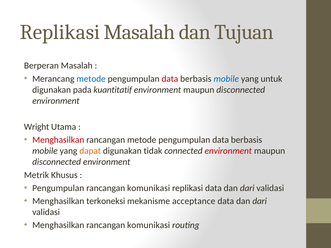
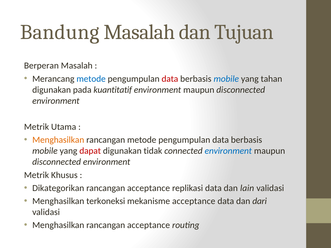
Replikasi: Replikasi -> Bandung (60, 32)
untuk: untuk -> tahan (271, 79)
Wright: Wright -> Metrik (37, 127)
Menghasilkan colour: red -> orange (58, 140)
dapat colour: orange -> red (90, 151)
environment colour: red -> blue (228, 151)
Pengumpulan: Pengumpulan -> Dikategorikan (58, 188)
komunikasi: komunikasi -> acceptance (149, 188)
replikasi data dan dari: dari -> lain (247, 188)
Menghasilkan rancangan komunikasi: komunikasi -> acceptance (149, 225)
